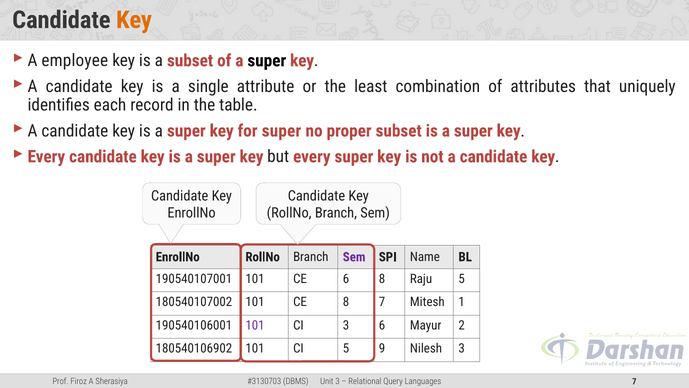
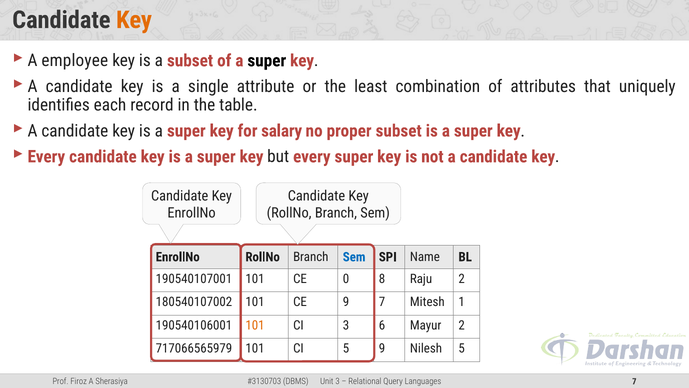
for super: super -> salary (282, 131)
Sem colour: purple -> blue (354, 257)
CE 6: 6 -> 0 (346, 279)
Raju 5: 5 -> 2 (462, 279)
CE 8: 8 -> 9 (346, 302)
101 colour: purple -> orange (255, 325)
180540106902: 180540106902 -> 717066565979 (194, 348)
Nilesh 3: 3 -> 5 (462, 348)
